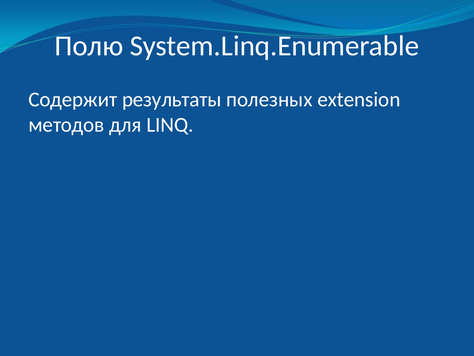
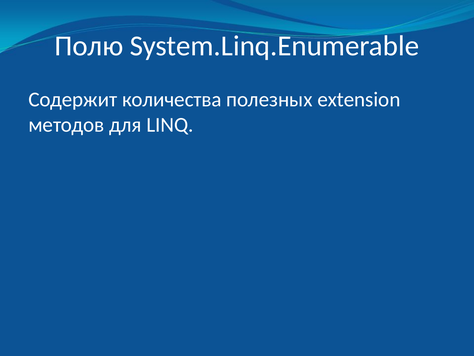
результаты: результаты -> количества (172, 99)
